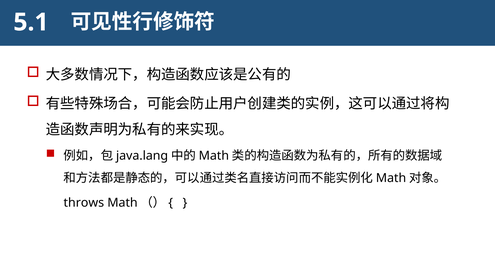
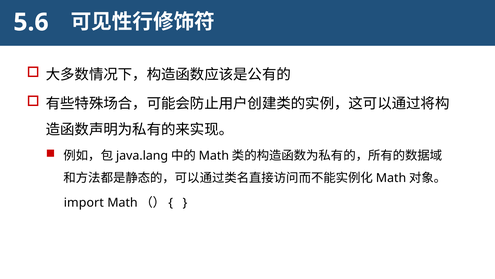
5.1: 5.1 -> 5.6 (31, 22)
throws: throws -> import (84, 202)
